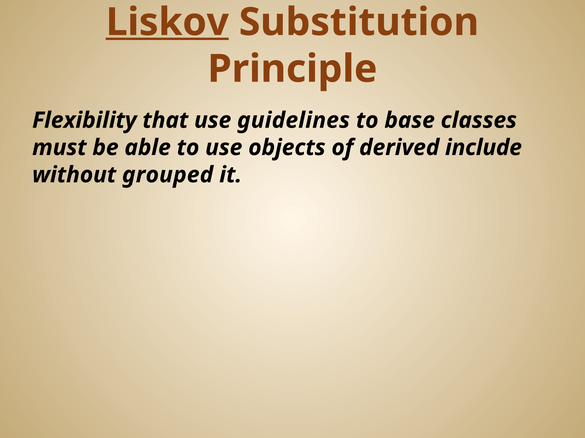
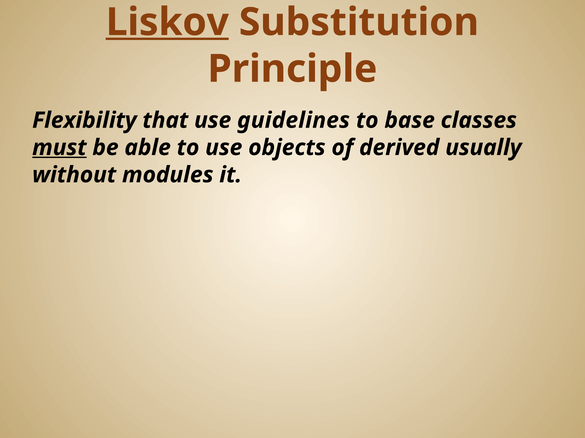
must underline: none -> present (59, 148)
include: include -> usually (483, 148)
grouped: grouped -> modules (168, 175)
